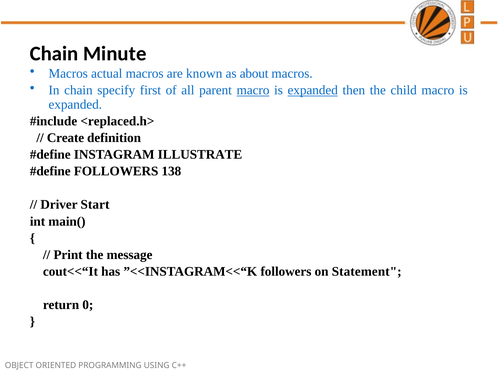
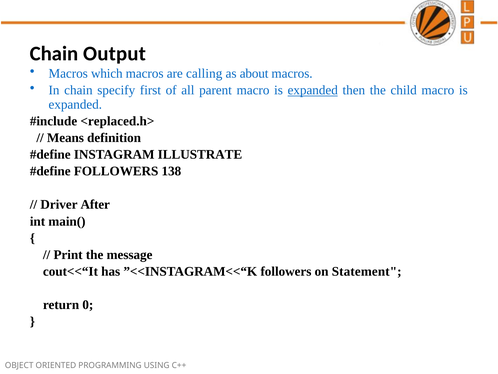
Minute: Minute -> Output (115, 54)
actual: actual -> which (107, 74)
known: known -> calling (204, 74)
macro underline: present -> none (253, 90)
Create: Create -> Means (65, 138)
Start: Start -> After (95, 204)
